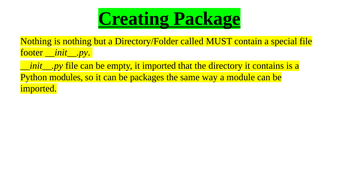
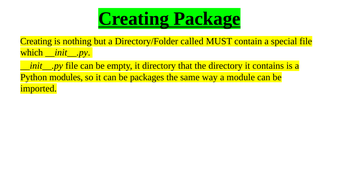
Nothing: Nothing -> Creating (36, 41)
footer: footer -> which (32, 53)
it imported: imported -> directory (159, 66)
